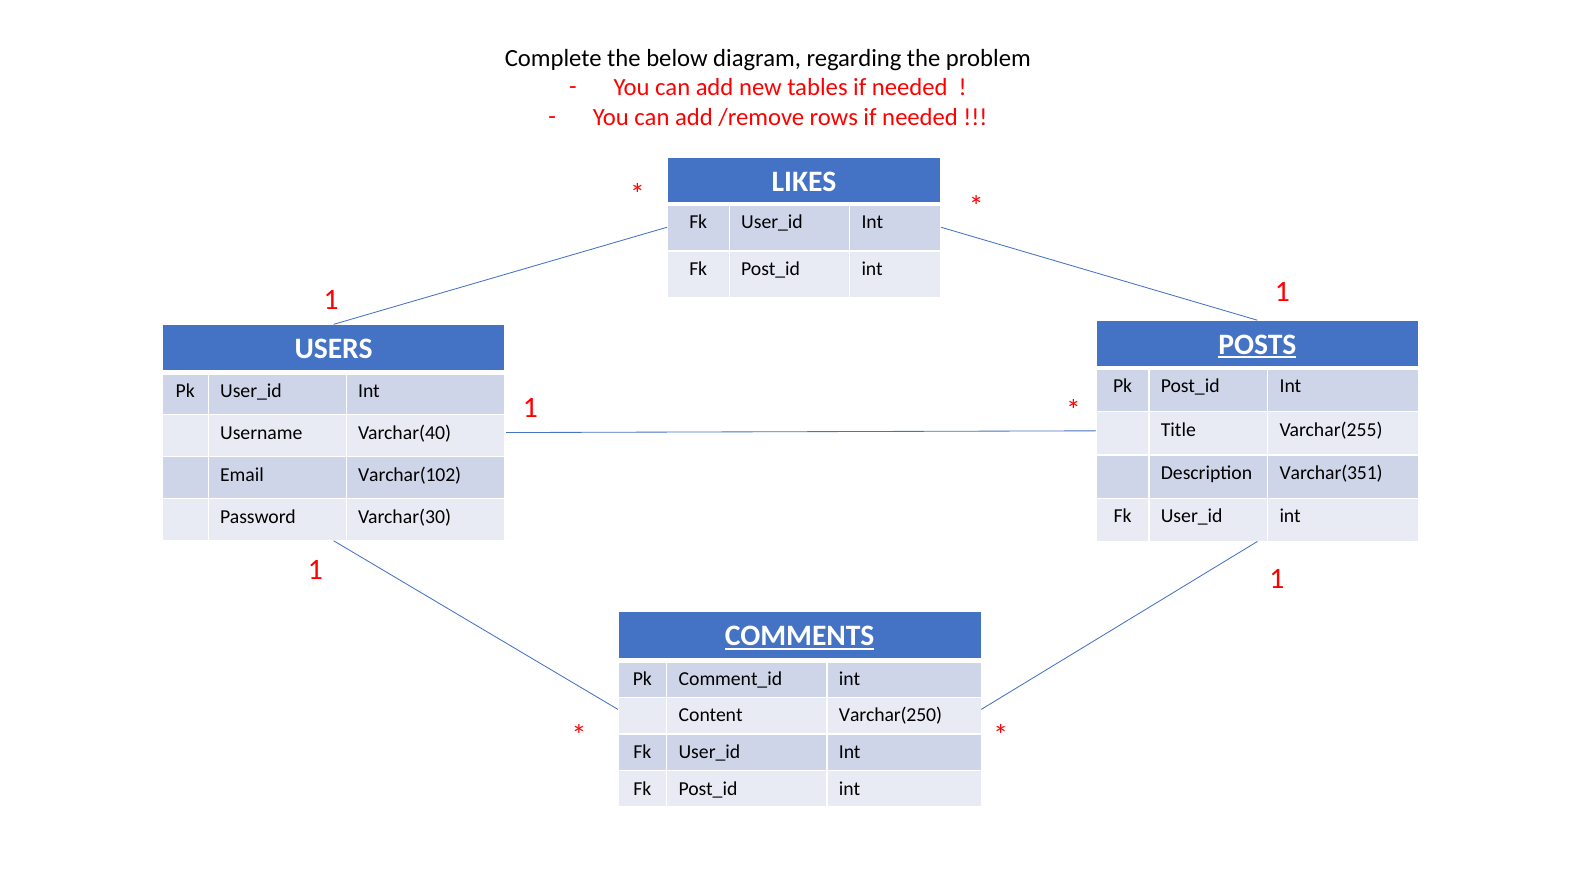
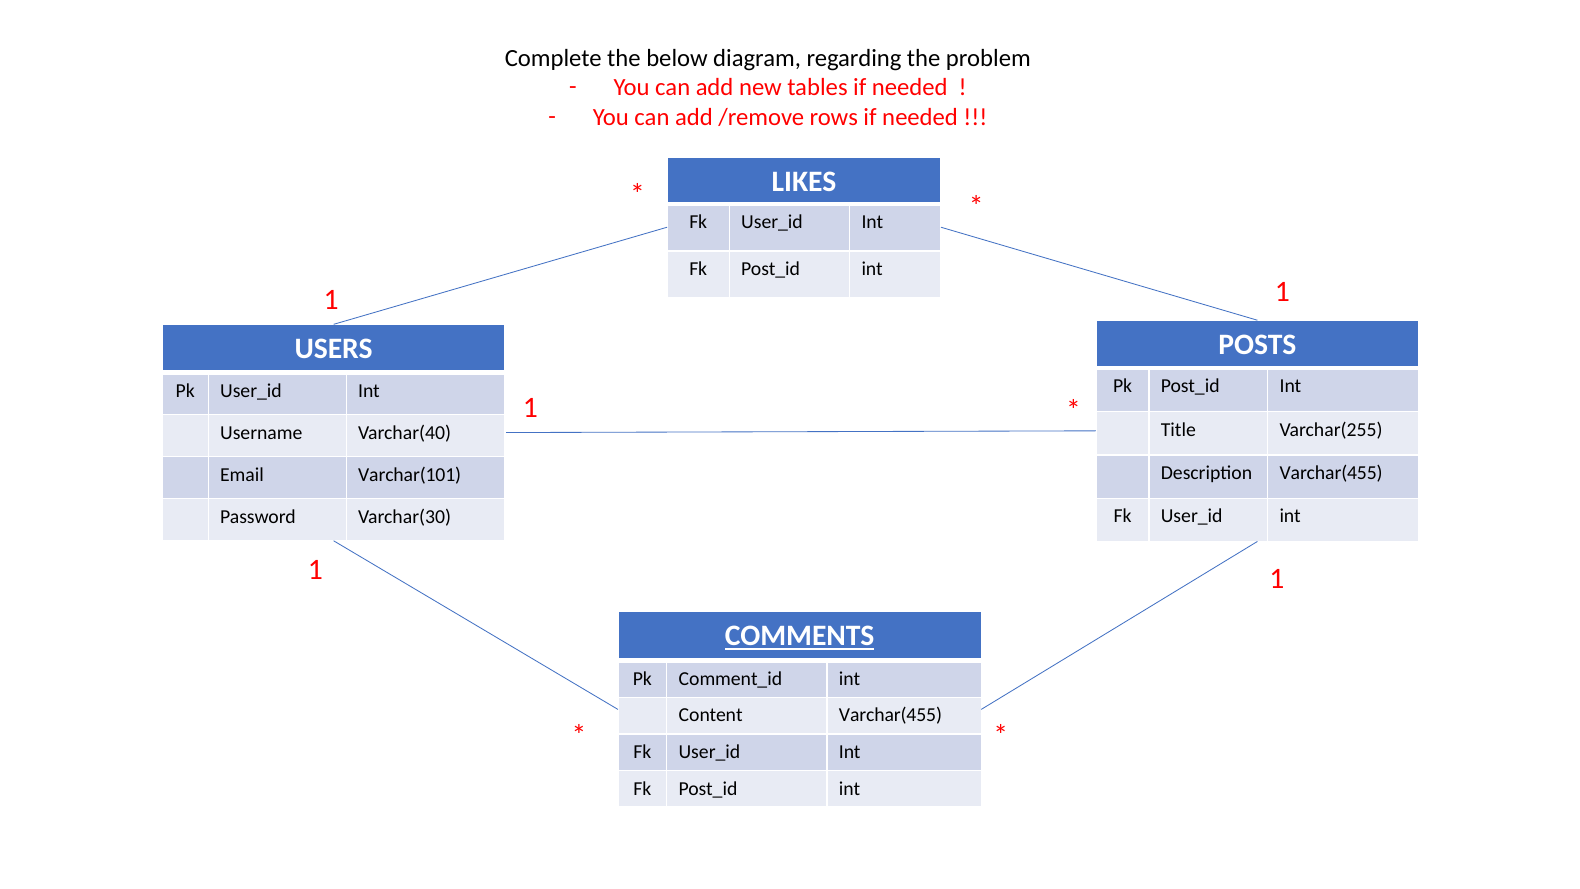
POSTS underline: present -> none (1257, 345)
Description Varchar(351: Varchar(351 -> Varchar(455 (1331, 473)
Varchar(102: Varchar(102 -> Varchar(101 (410, 475)
Content Varchar(250: Varchar(250 -> Varchar(455 (891, 715)
